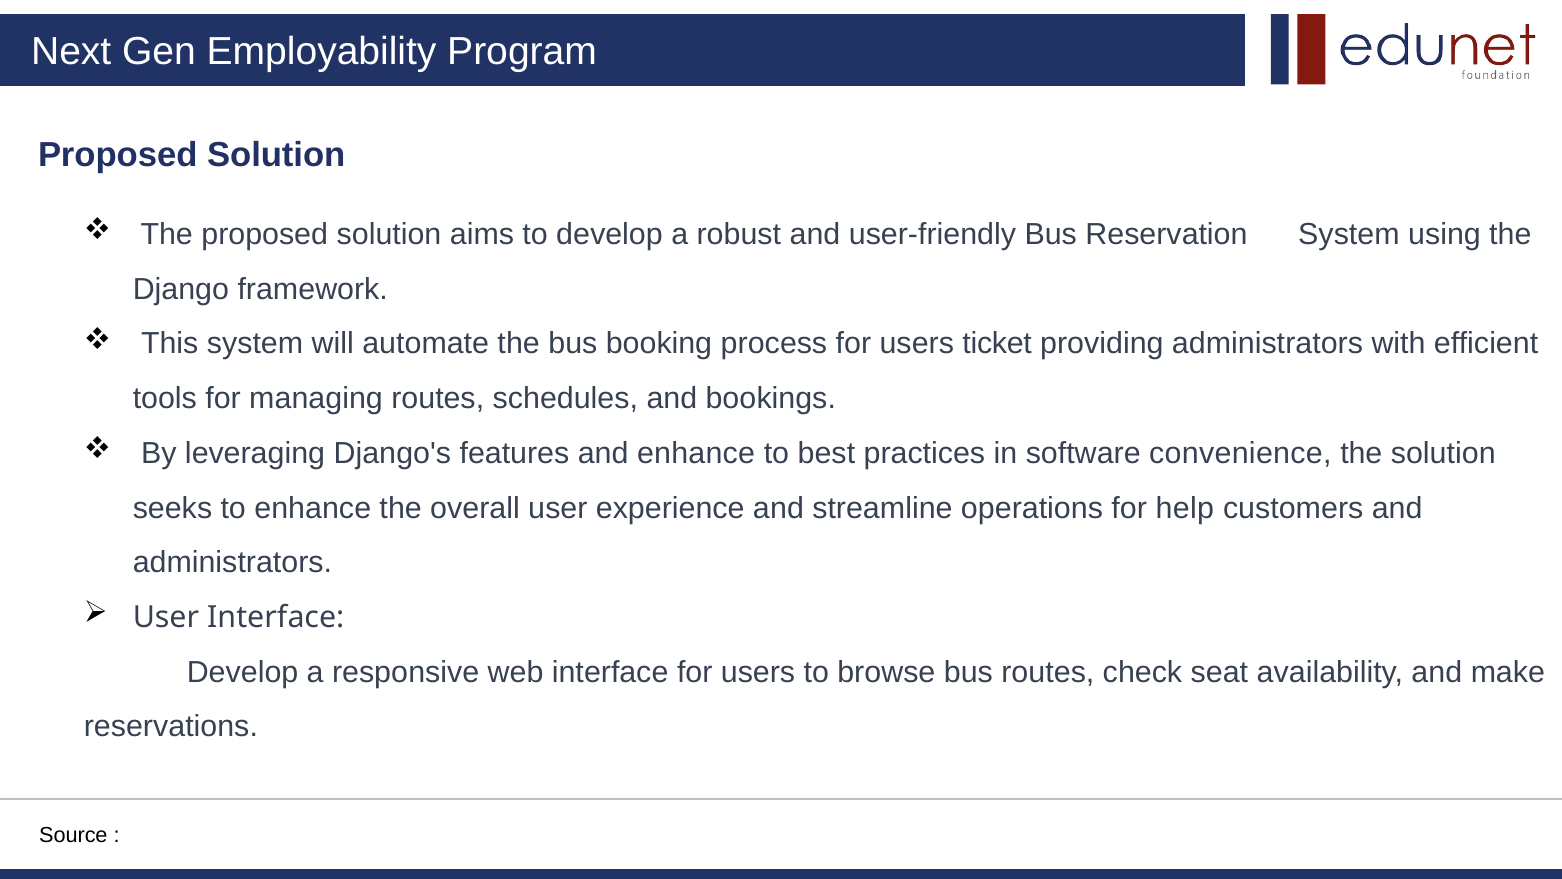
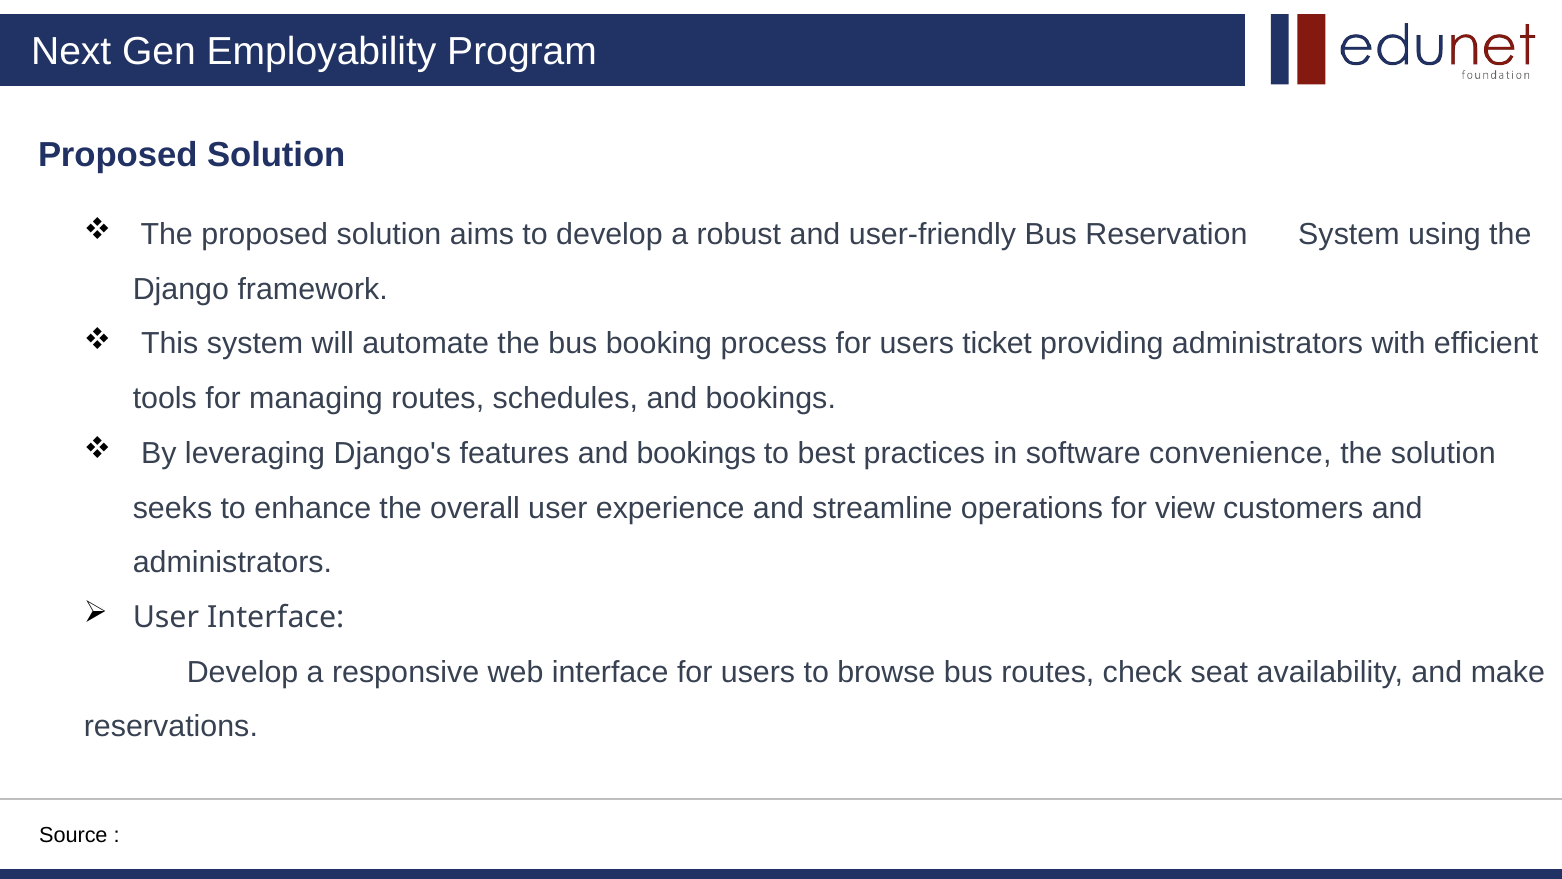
features and enhance: enhance -> bookings (696, 453)
help: help -> view (1185, 508)
